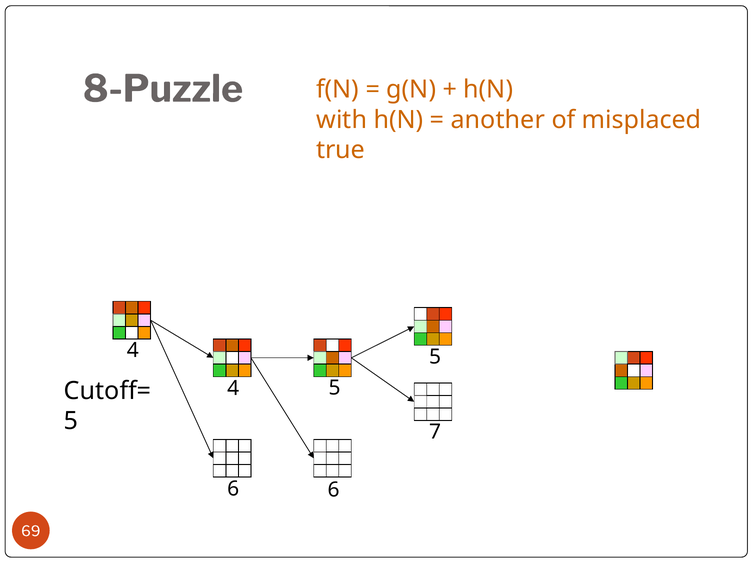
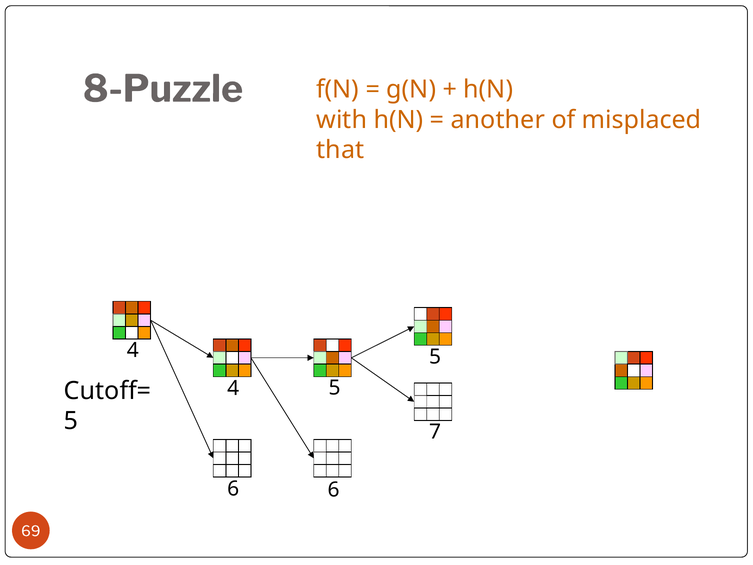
true: true -> that (340, 150)
